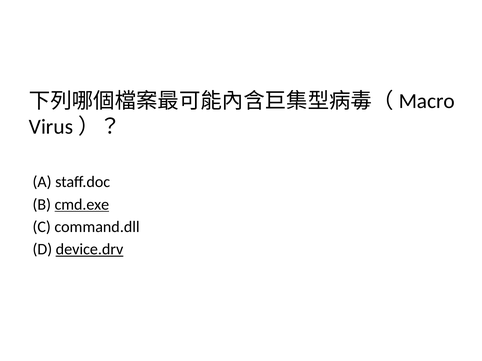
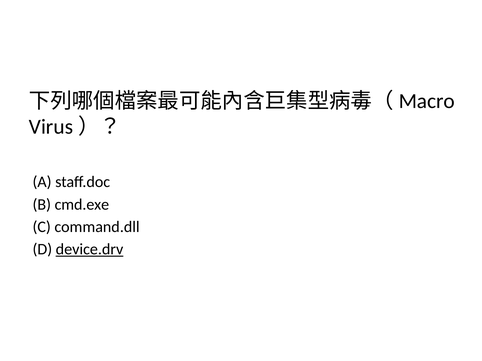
cmd.exe underline: present -> none (82, 205)
